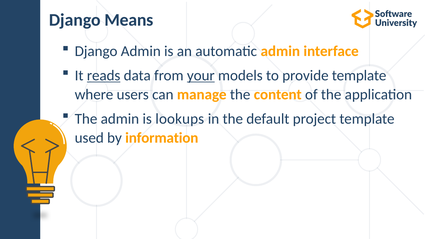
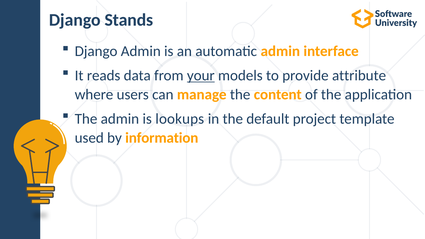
Means: Means -> Stands (129, 20)
reads underline: present -> none (104, 76)
provide template: template -> attribute (359, 76)
